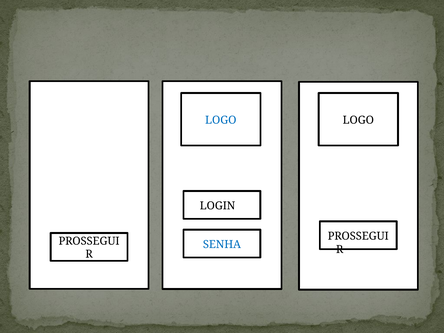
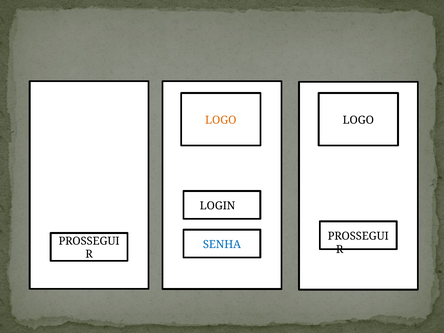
LOGO colour: blue -> orange (221, 120)
